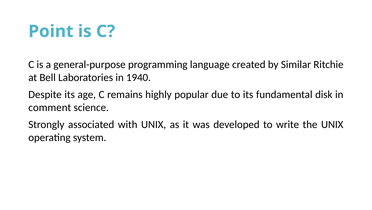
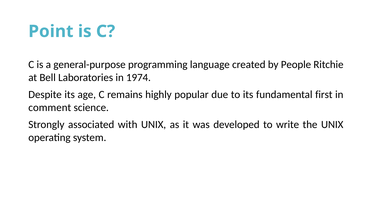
Similar: Similar -> People (296, 64)
1940: 1940 -> 1974 (138, 77)
disk: disk -> first (324, 94)
